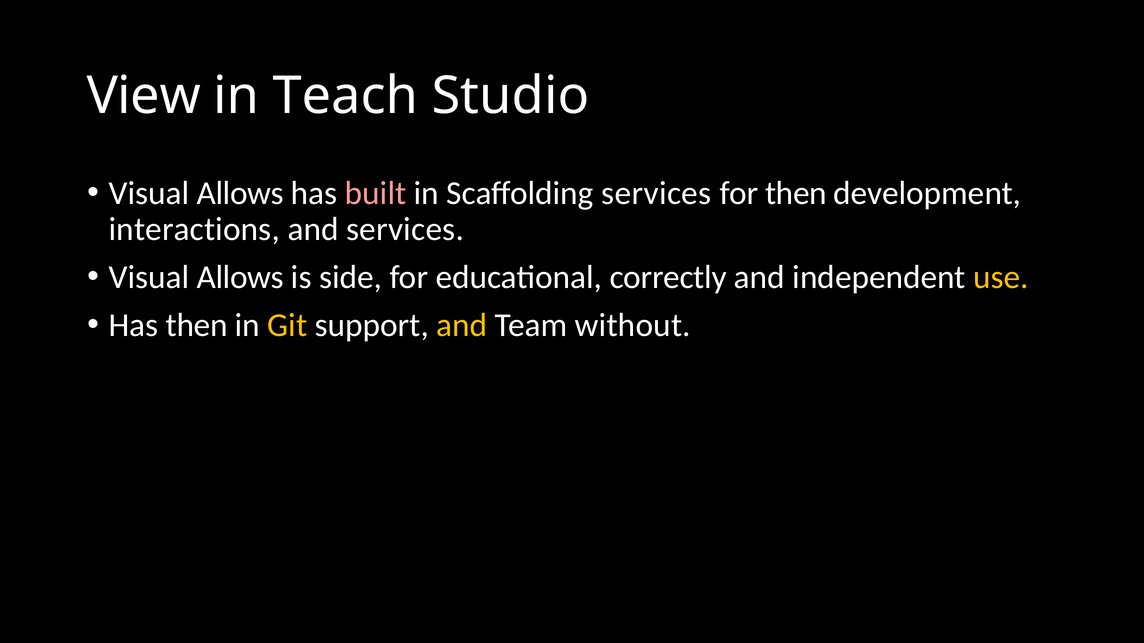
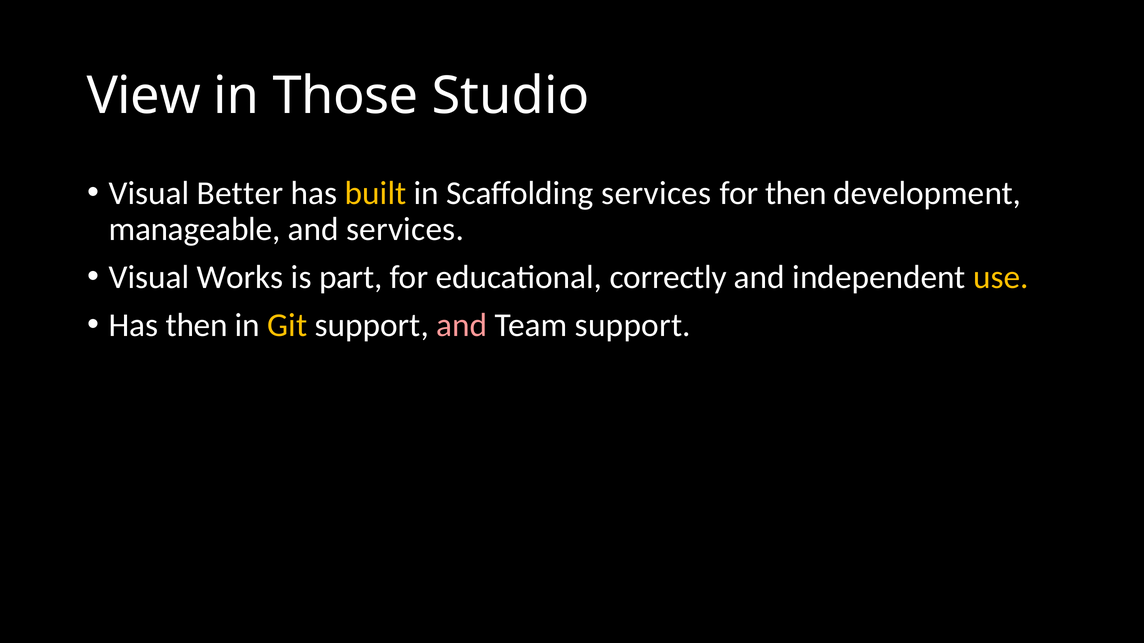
Teach: Teach -> Those (346, 96)
Allows: Allows -> Better (240, 193)
built colour: pink -> yellow (376, 193)
interactions: interactions -> manageable (194, 229)
Allows: Allows -> Works (240, 277)
side: side -> part (351, 277)
and colour: yellow -> pink (462, 325)
Team without: without -> support (633, 325)
